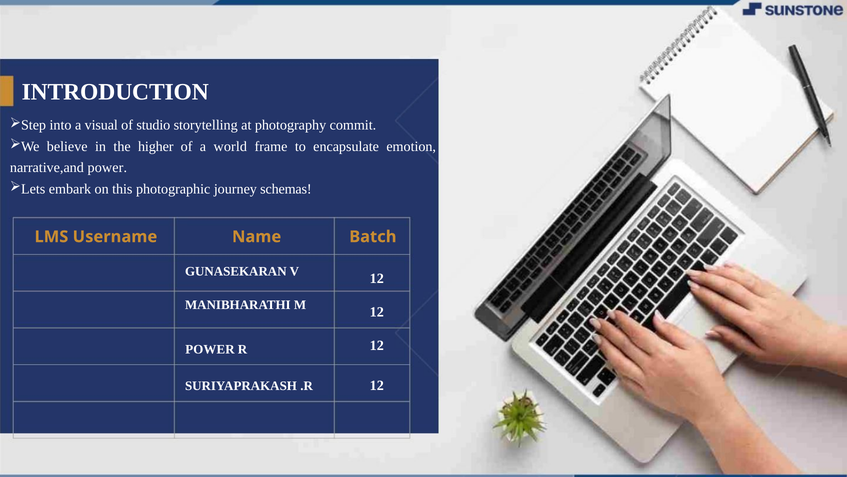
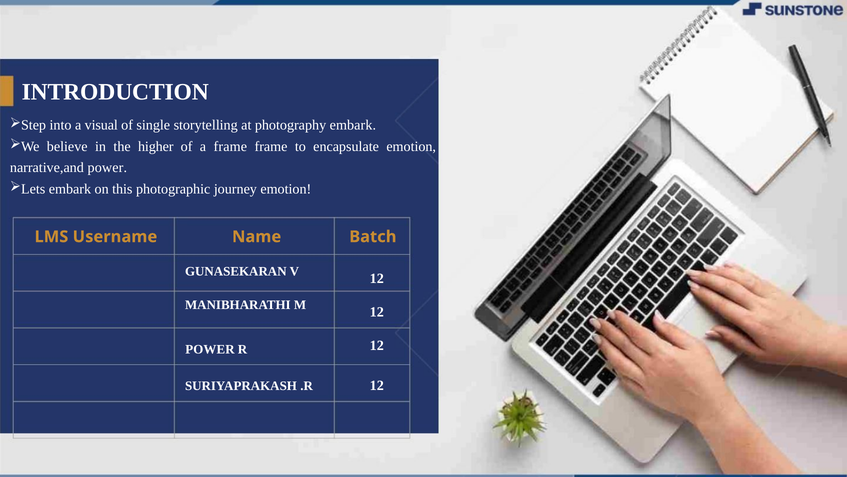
studio: studio -> single (153, 125)
photography commit: commit -> embark (353, 125)
a world: world -> frame (230, 146)
journey schemas: schemas -> emotion (286, 189)
